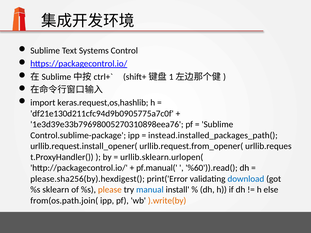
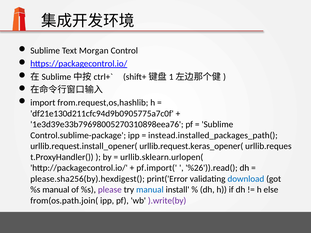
Systems: Systems -> Morgan (94, 51)
keras.request,os,hashlib: keras.request,os,hashlib -> from.request,os,hashlib (103, 103)
urllib.request.from_opener(: urllib.request.from_opener( -> urllib.request.keras_opener( (191, 146)
pf.manual(: pf.manual( -> pf.import( (157, 168)
%60')).read(: %60')).read( -> %26')).read( (212, 168)
%s sklearn: sklearn -> manual (56, 190)
please colour: orange -> purple (110, 190)
).write(by colour: orange -> purple (167, 201)
